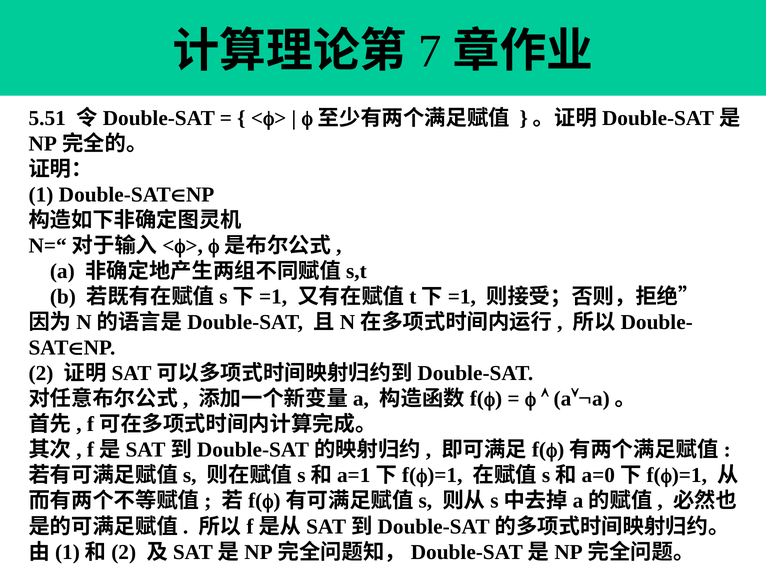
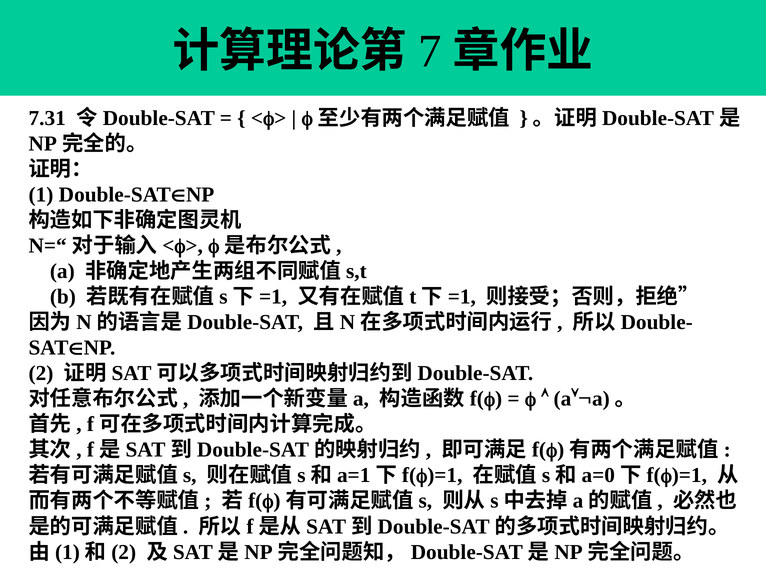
5.51: 5.51 -> 7.31 (47, 118)
